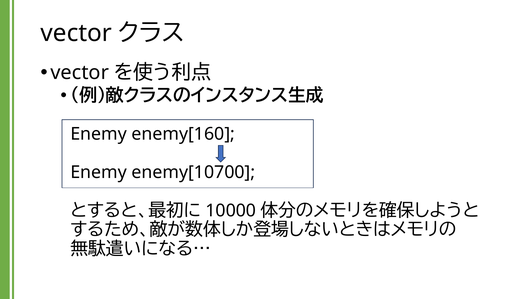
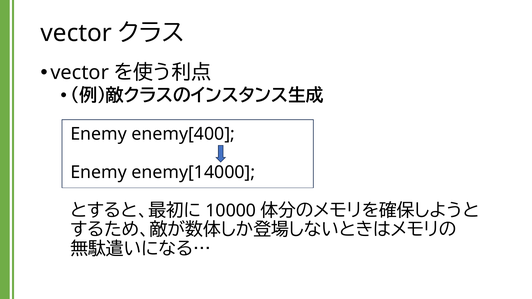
enemy[160: enemy[160 -> enemy[400 (183, 134)
enemy[10700: enemy[10700 -> enemy[14000 (193, 172)
